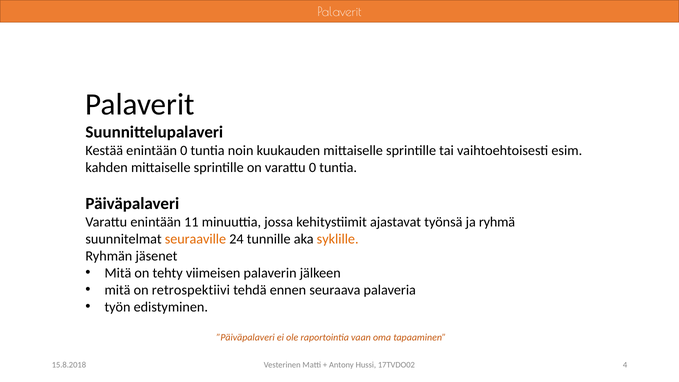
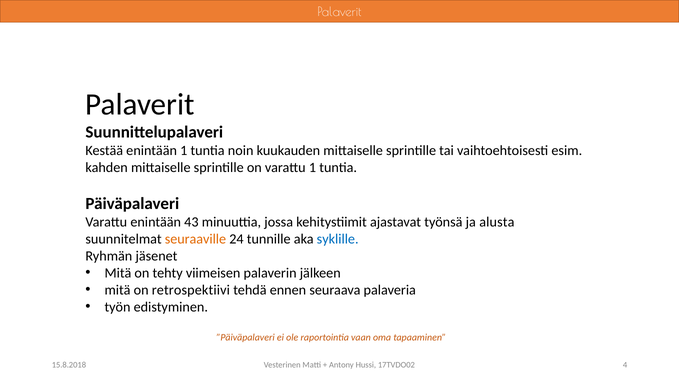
enintään 0: 0 -> 1 (184, 151)
varattu 0: 0 -> 1 (312, 168)
11: 11 -> 43 (191, 222)
ryhmä: ryhmä -> alusta (497, 222)
syklille colour: orange -> blue (338, 239)
